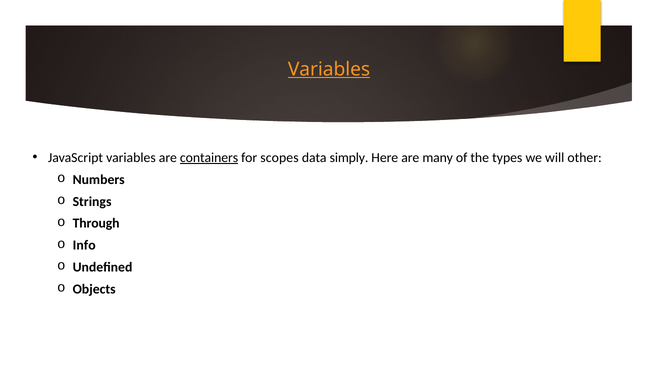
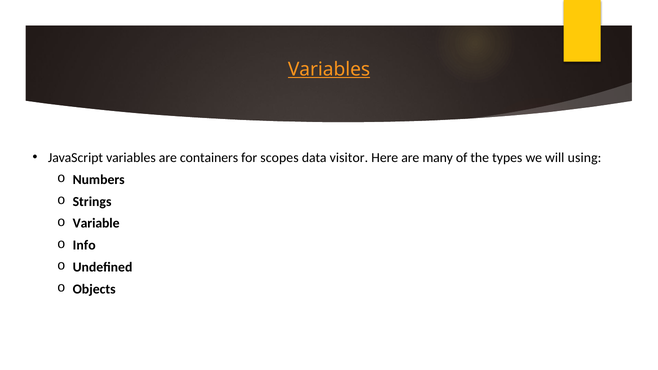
containers underline: present -> none (209, 158)
simply: simply -> visitor (349, 158)
other: other -> using (585, 158)
Through: Through -> Variable (96, 224)
